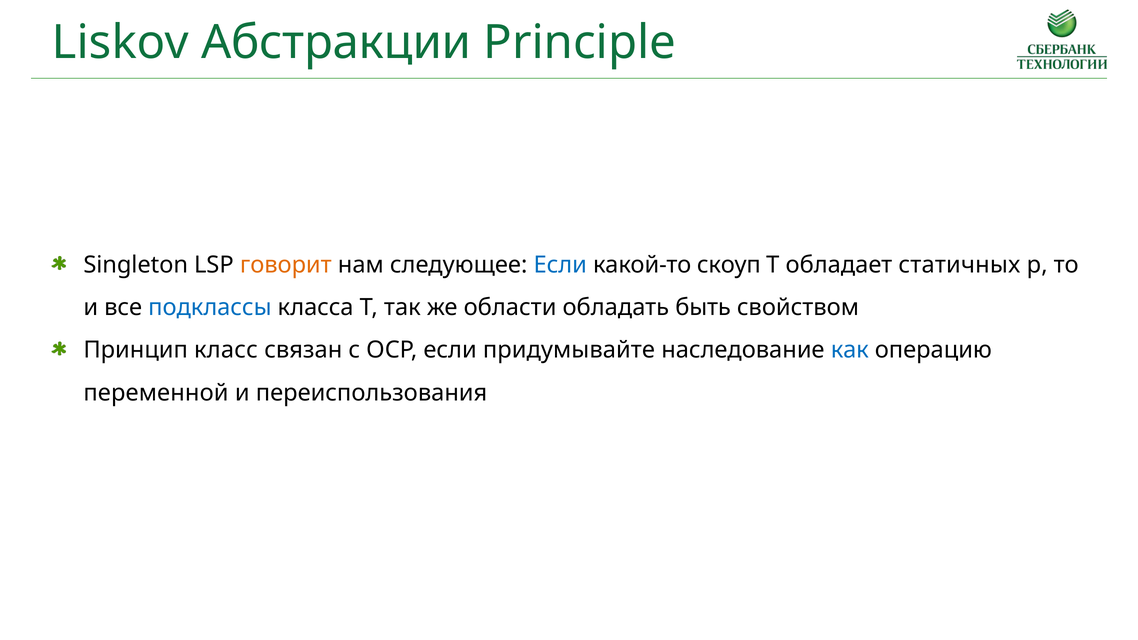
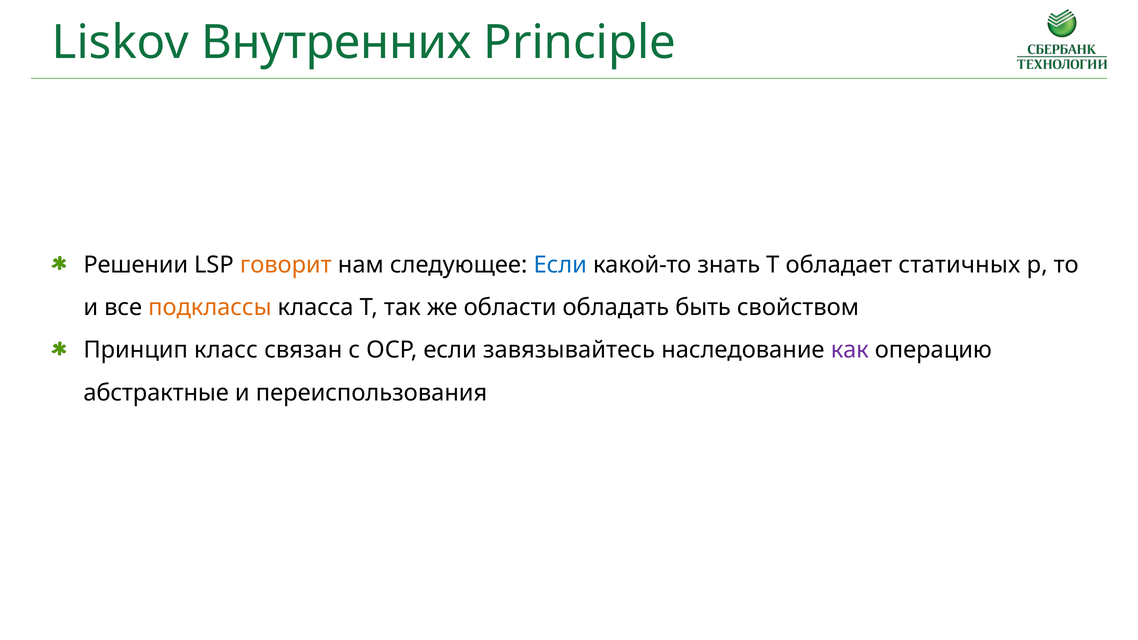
Абстракции: Абстракции -> Внутренних (336, 43)
Singleton: Singleton -> Решении (136, 265)
скоуп: скоуп -> знать (729, 265)
подклассы colour: blue -> orange (210, 308)
придумывайте: придумывайте -> завязывайтесь (569, 350)
как colour: blue -> purple (850, 350)
переменной: переменной -> абстрактные (156, 393)
